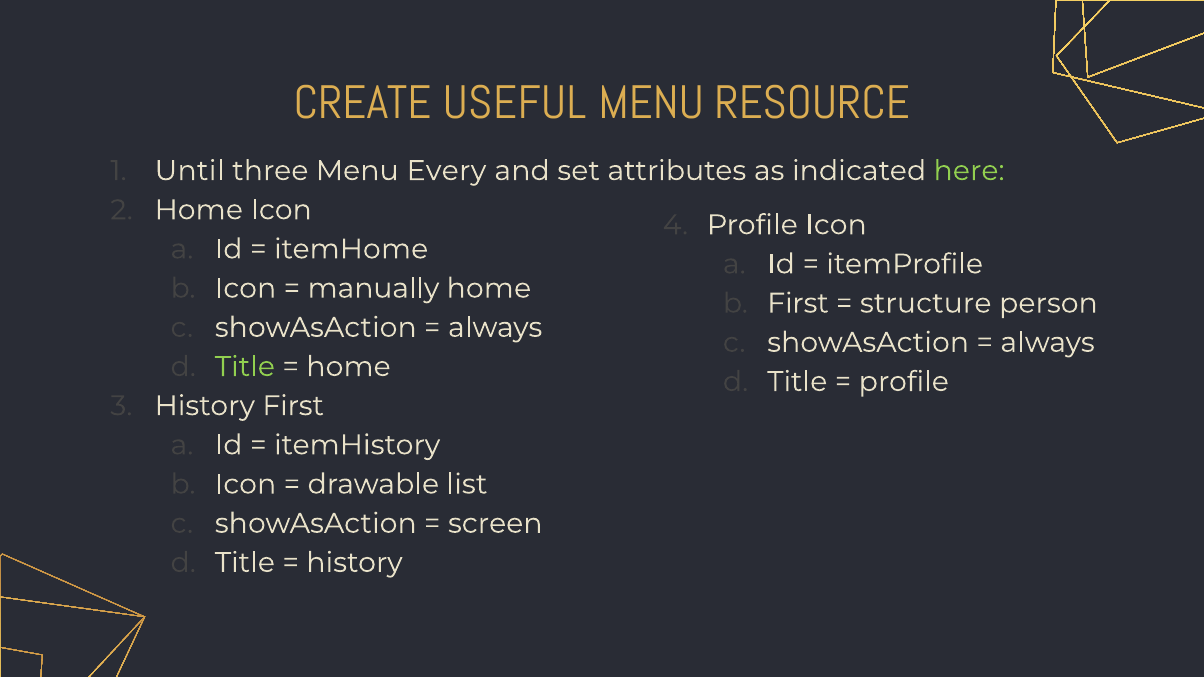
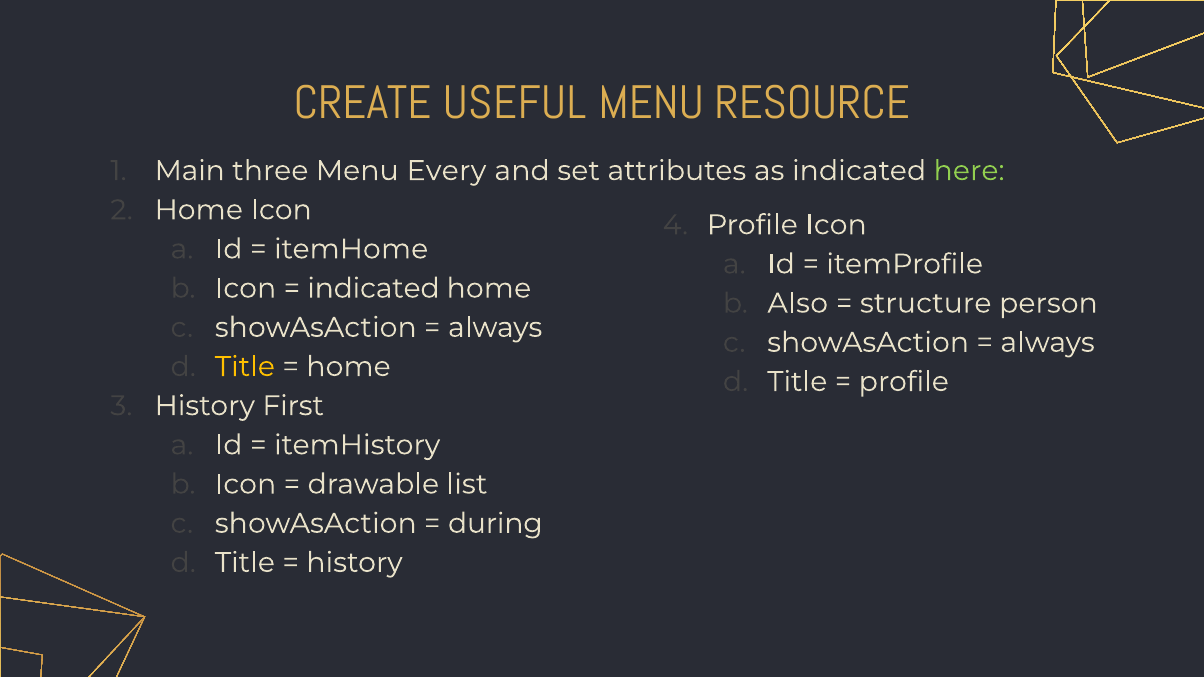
Until: Until -> Main (190, 171)
manually: manually -> indicated (373, 288)
First: First -> Also (798, 303)
Title colour: light green -> yellow (245, 367)
screen: screen -> during (495, 524)
